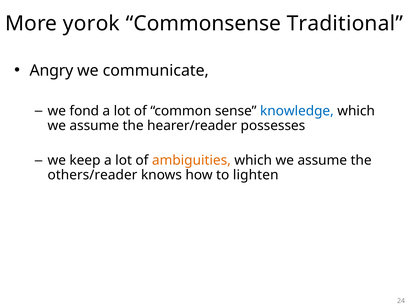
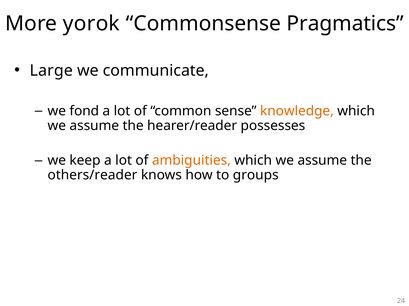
Traditional: Traditional -> Pragmatics (345, 24)
Angry: Angry -> Large (51, 71)
knowledge colour: blue -> orange (297, 111)
lighten: lighten -> groups (256, 176)
